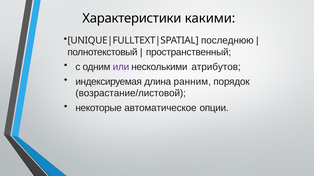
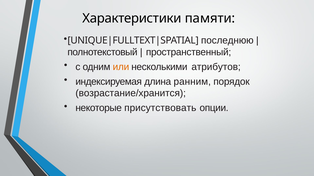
какими: какими -> памяти (210, 18)
или colour: purple -> orange (121, 67)
возрастание/листовой: возрастание/листовой -> возрастание/хранится (131, 94)
автоматическое: автоматическое -> присутствовать (160, 108)
